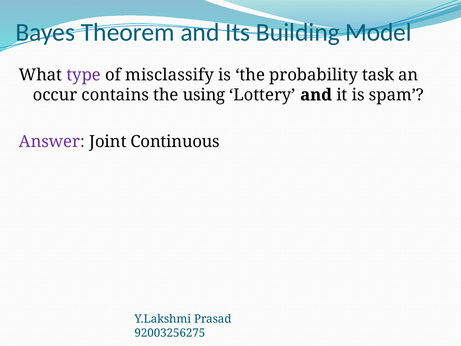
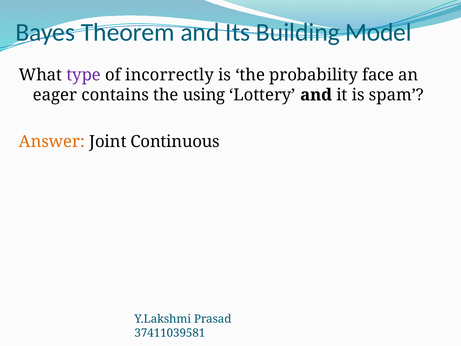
misclassify: misclassify -> incorrectly (170, 75)
task: task -> face (378, 75)
occur: occur -> eager (55, 95)
Answer colour: purple -> orange (52, 141)
92003256275: 92003256275 -> 37411039581 (170, 333)
